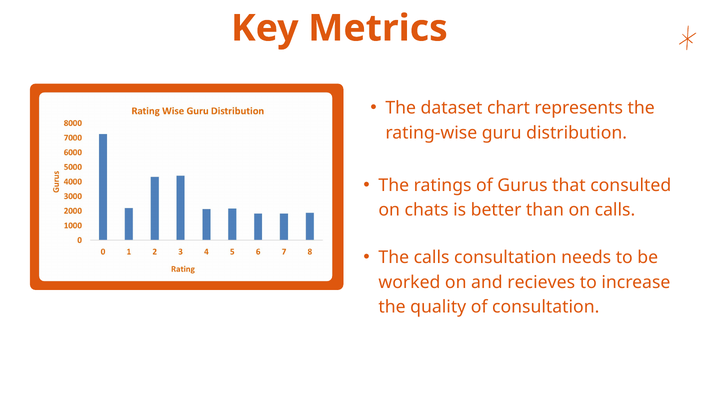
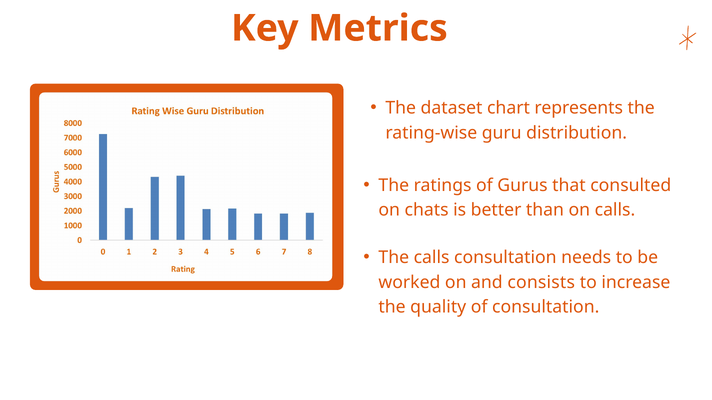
recieves: recieves -> consists (541, 283)
